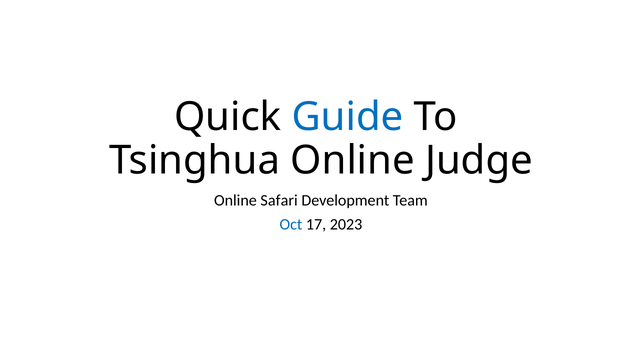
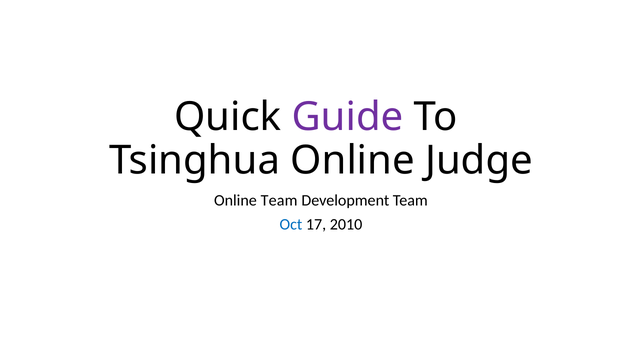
Guide colour: blue -> purple (347, 117)
Online Safari: Safari -> Team (279, 201)
2023: 2023 -> 2010 (346, 225)
